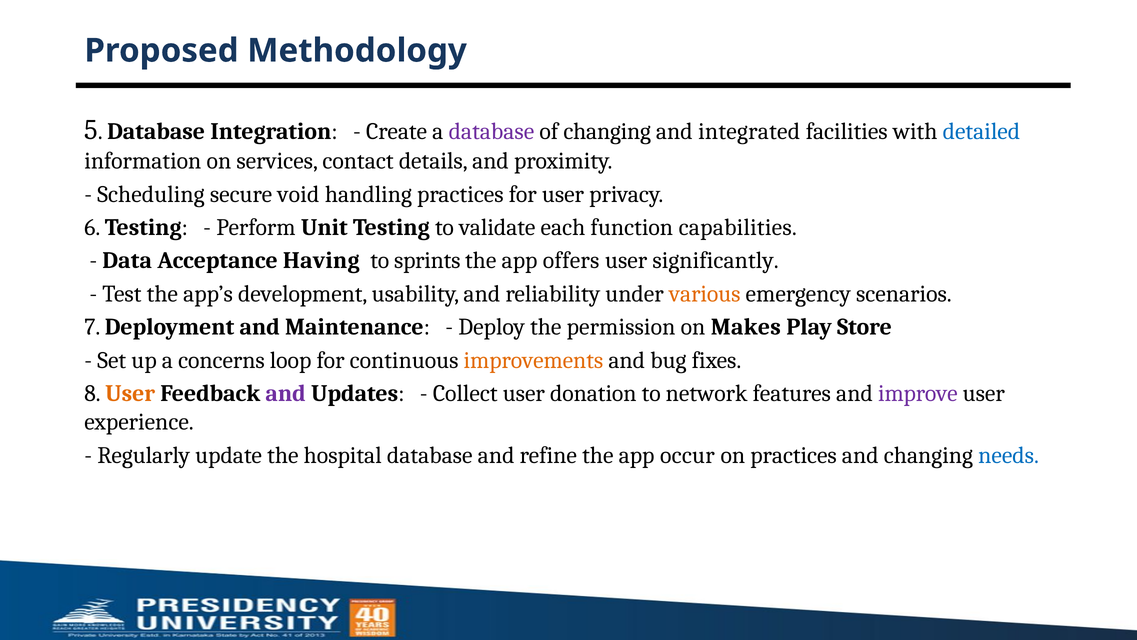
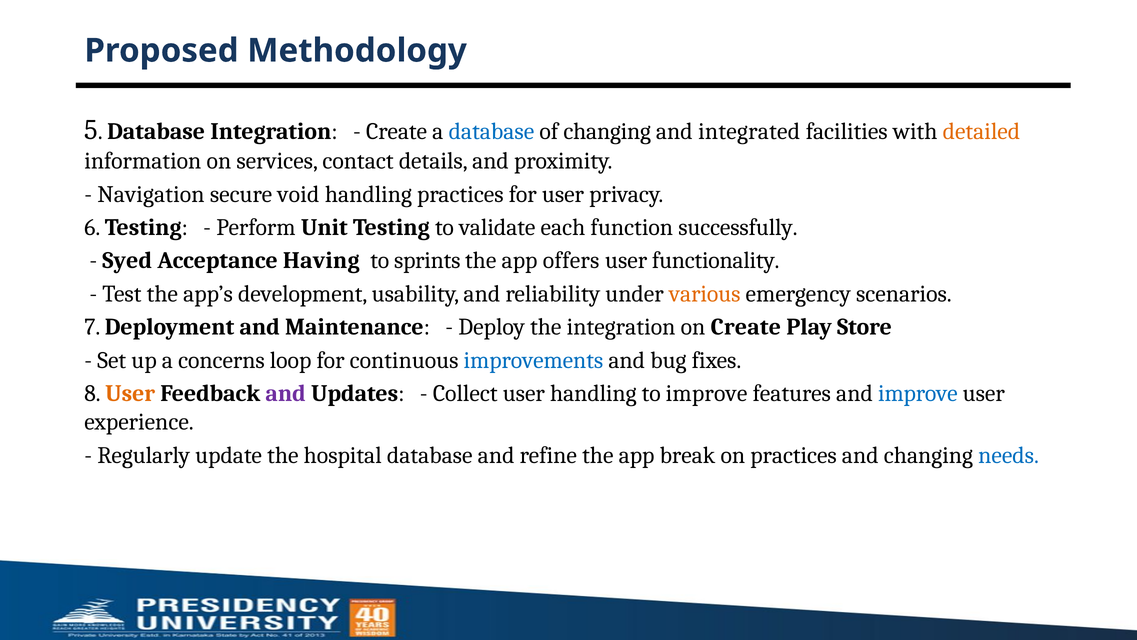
database colour: purple -> blue (491, 131)
detailed colour: blue -> orange (981, 131)
Scheduling: Scheduling -> Navigation (151, 194)
capabilities: capabilities -> successfully (738, 227)
Data: Data -> Syed (127, 260)
significantly: significantly -> functionality (716, 260)
the permission: permission -> integration (621, 327)
on Makes: Makes -> Create (746, 327)
improvements colour: orange -> blue (533, 360)
user donation: donation -> handling (593, 393)
to network: network -> improve (707, 393)
improve colour: purple -> blue (918, 393)
occur: occur -> break (687, 455)
